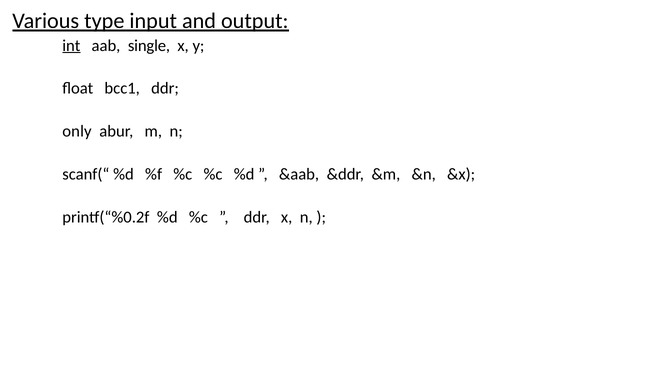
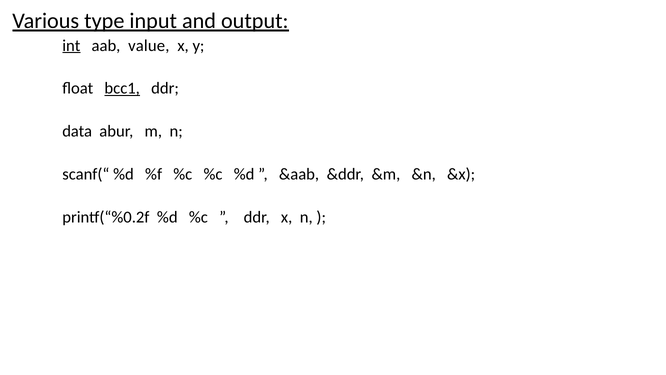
single: single -> value (149, 45)
bcc1 underline: none -> present (122, 88)
only: only -> data (77, 131)
